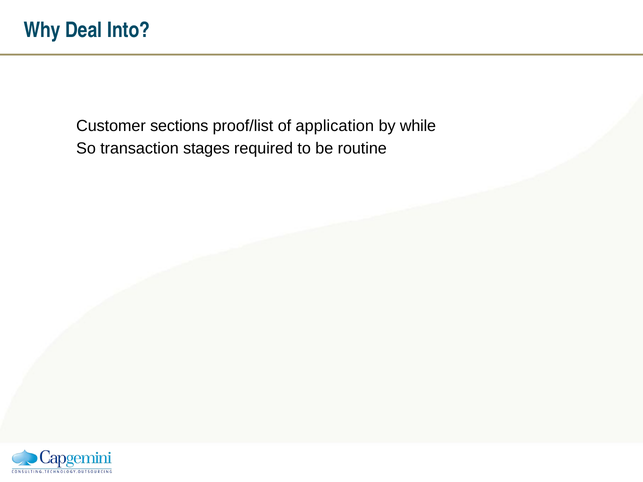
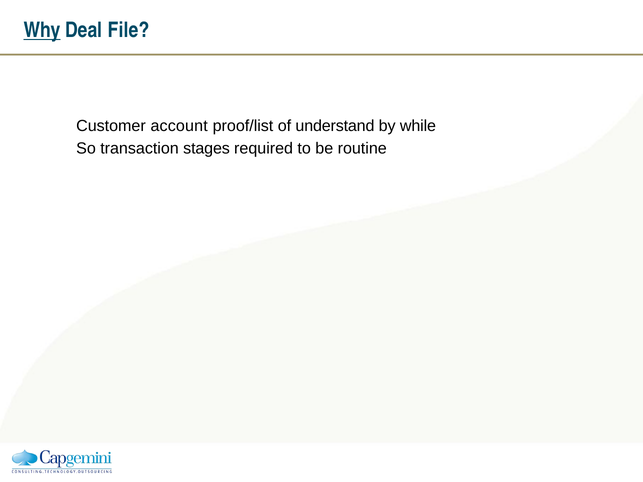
Why underline: none -> present (42, 30)
Into: Into -> File (129, 30)
sections: sections -> account (179, 126)
application: application -> understand (335, 126)
